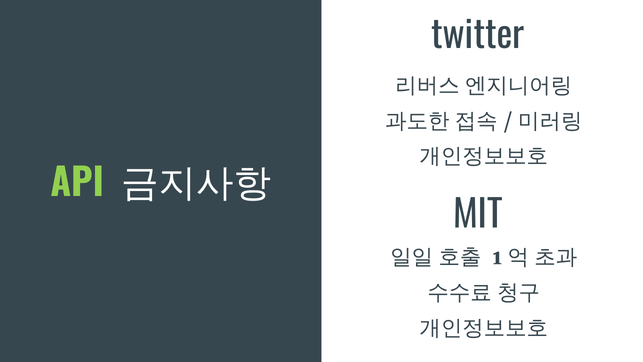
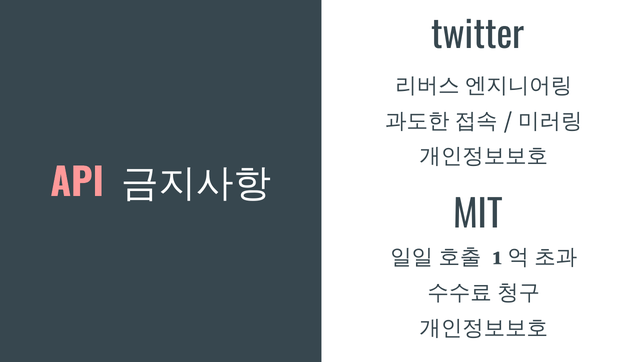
API colour: light green -> pink (77, 183)
